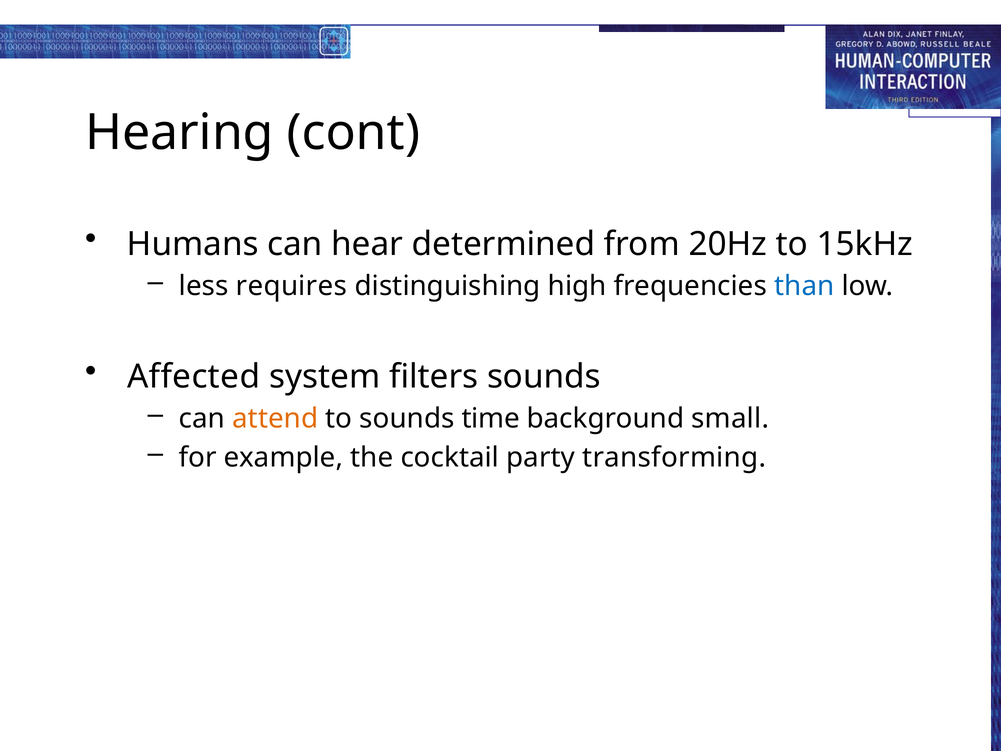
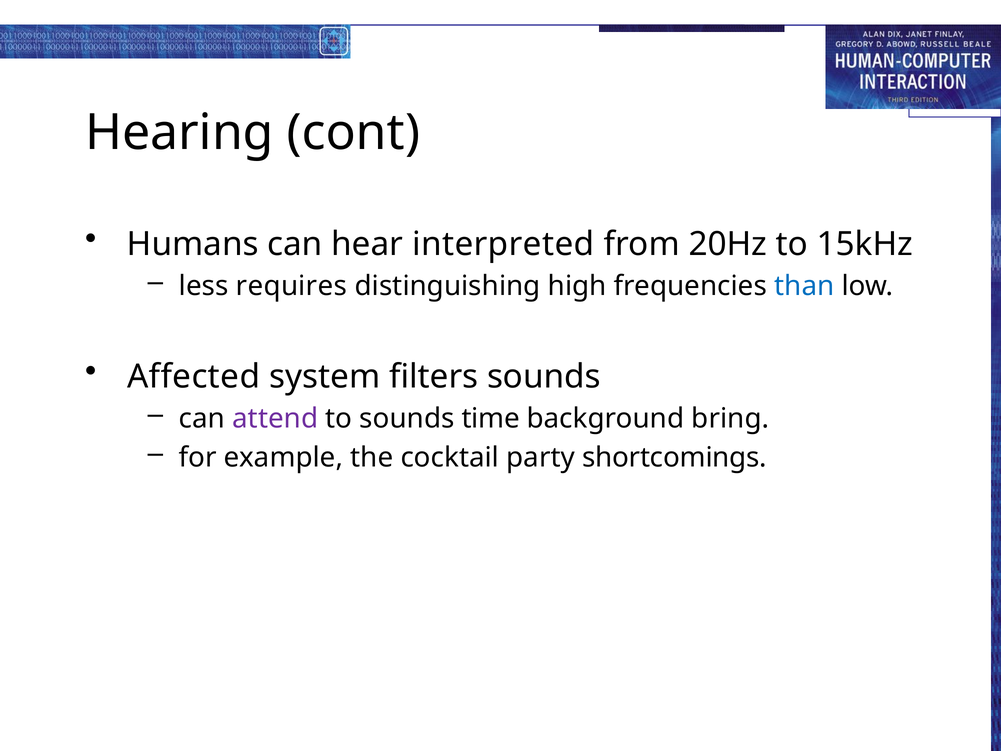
determined: determined -> interpreted (503, 244)
attend colour: orange -> purple (275, 418)
small: small -> bring (730, 418)
transforming: transforming -> shortcomings (675, 457)
